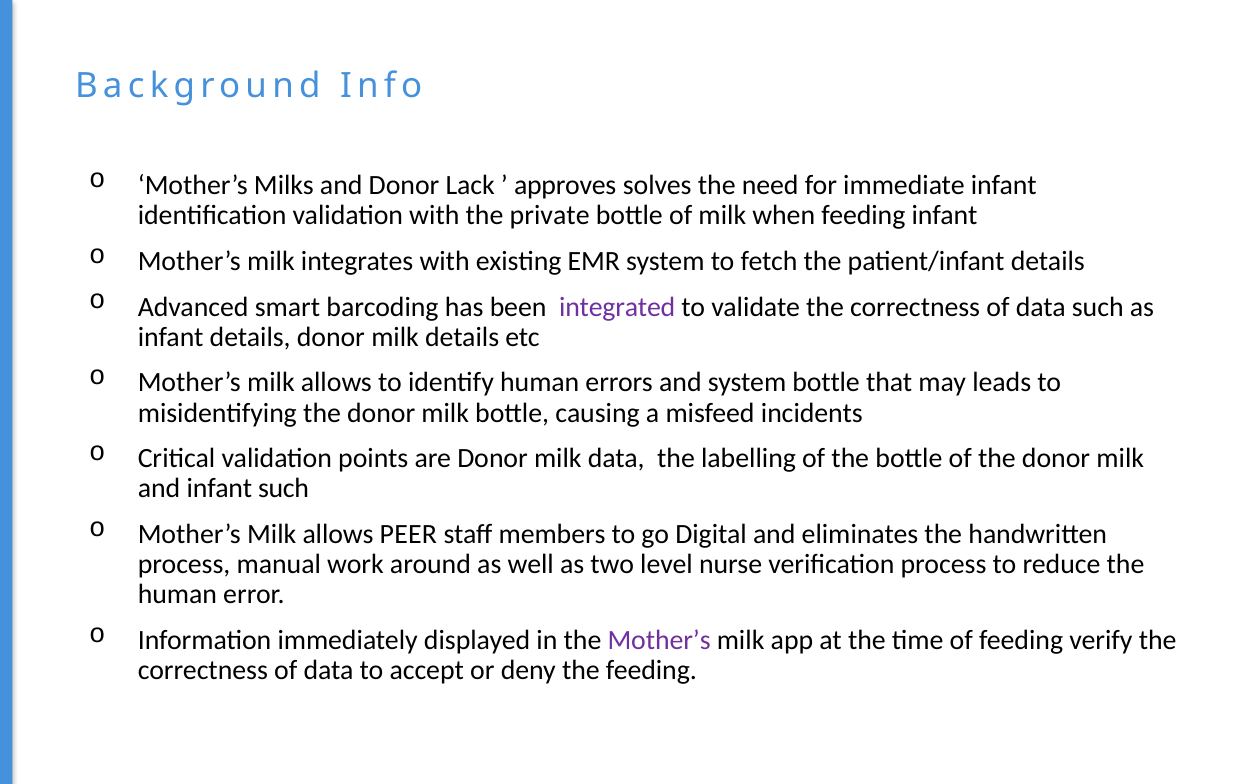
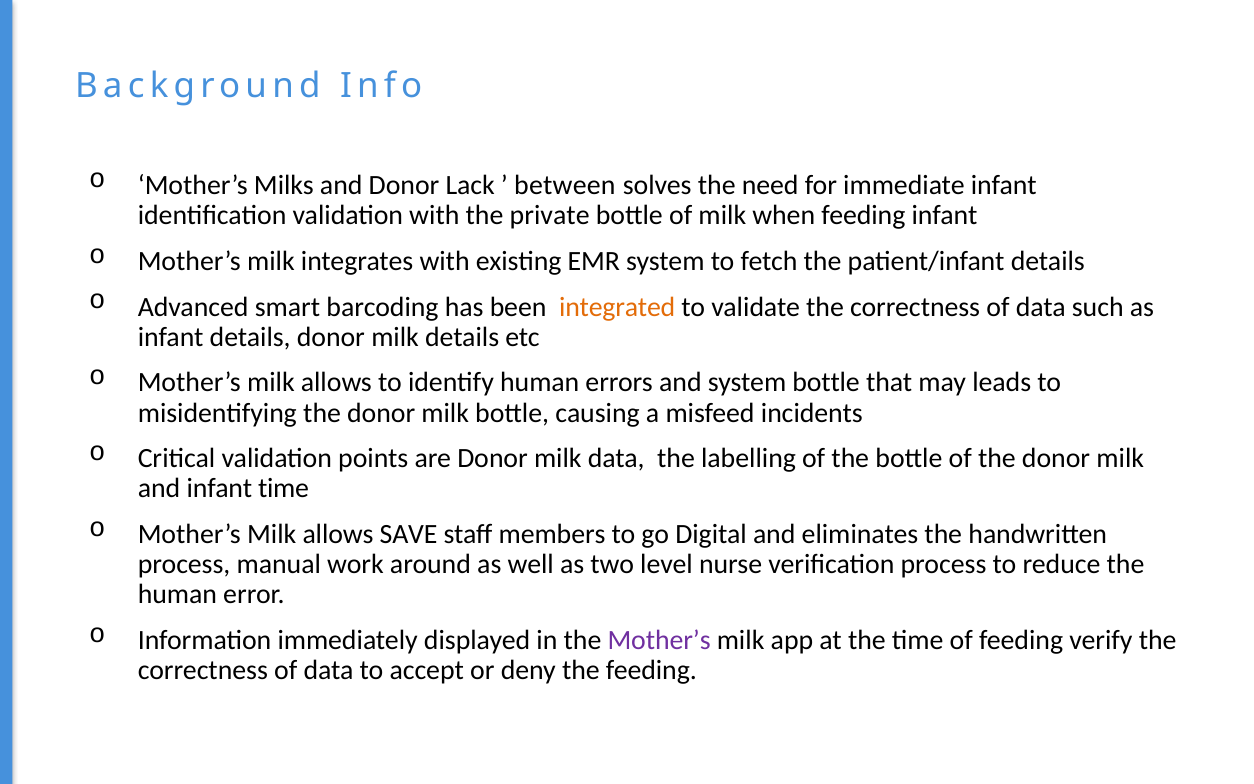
approves: approves -> between (565, 185)
integrated colour: purple -> orange (617, 307)
infant such: such -> time (284, 489)
PEER: PEER -> SAVE (409, 534)
